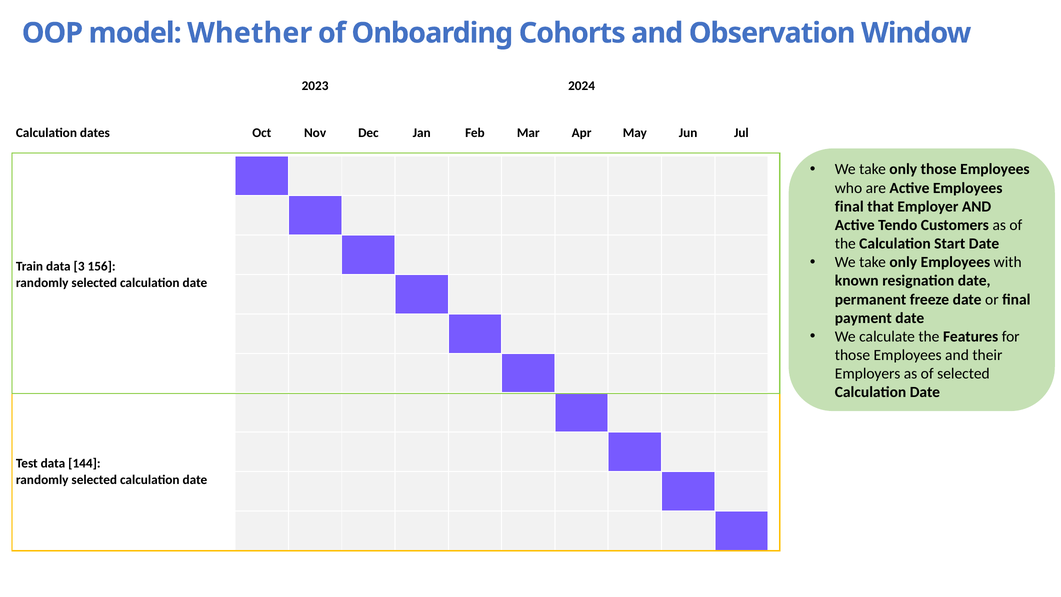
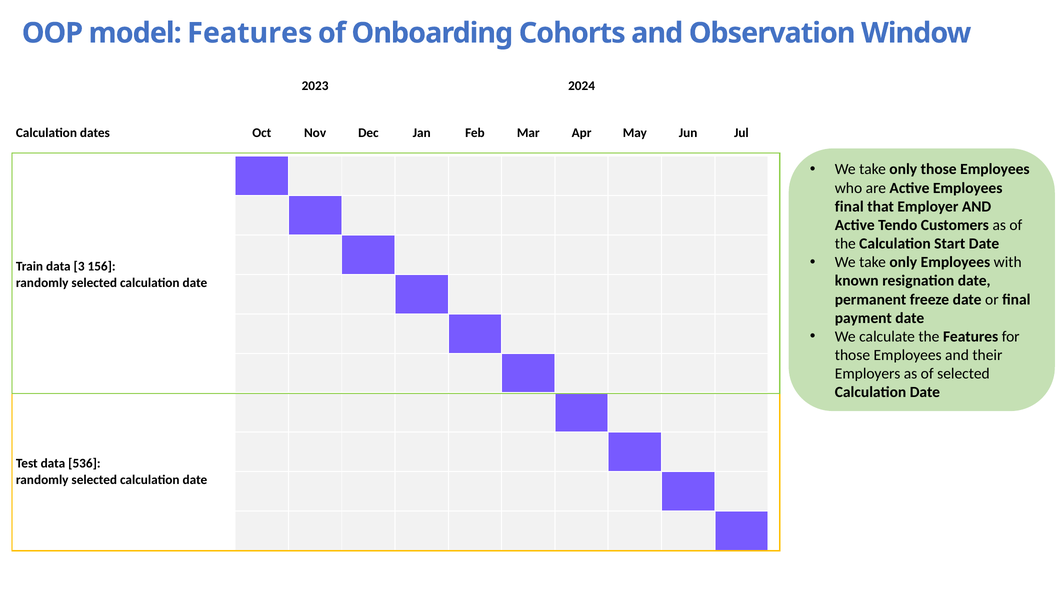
model Whether: Whether -> Features (250, 33)
144: 144 -> 536 (84, 463)
